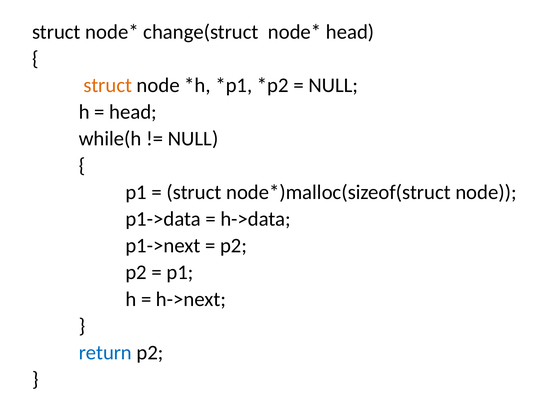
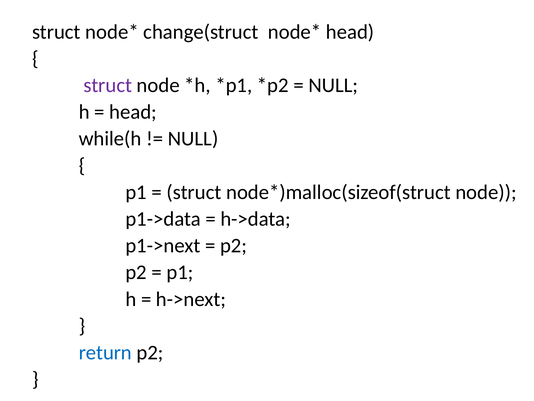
struct colour: orange -> purple (108, 85)
